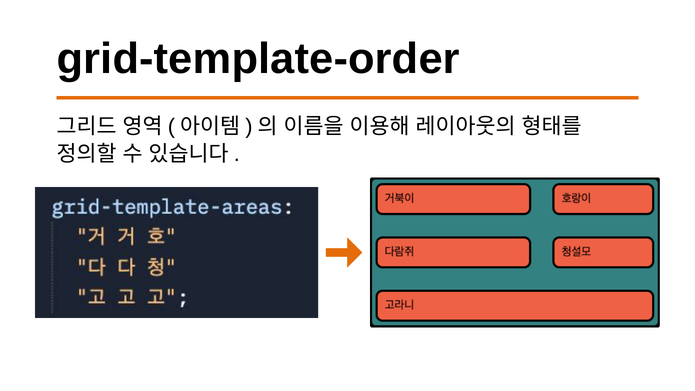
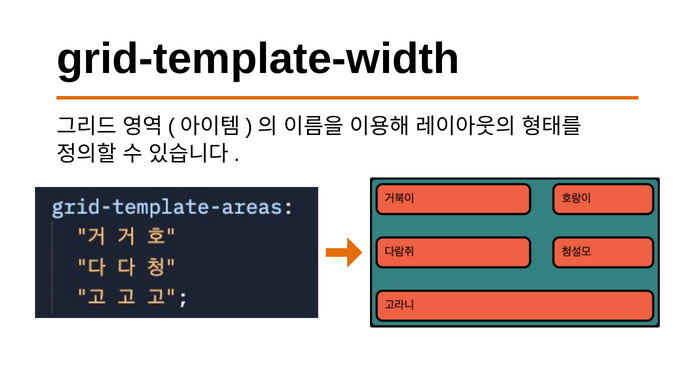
grid-template-order: grid-template-order -> grid-template-width (258, 59)
